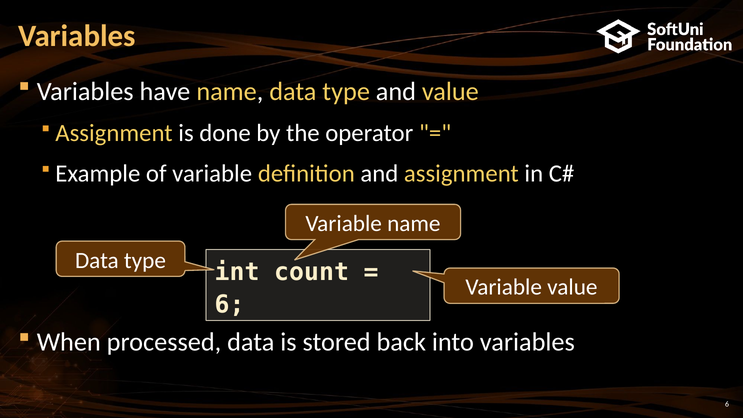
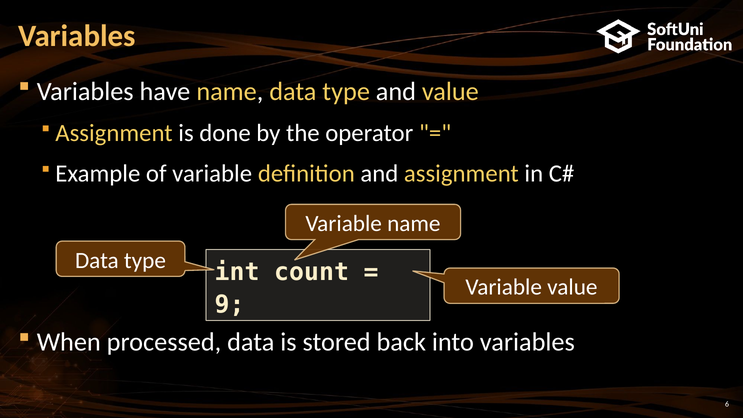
6: 6 -> 9 (230, 305)
